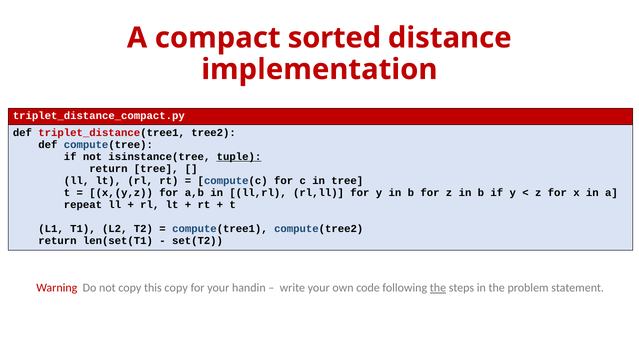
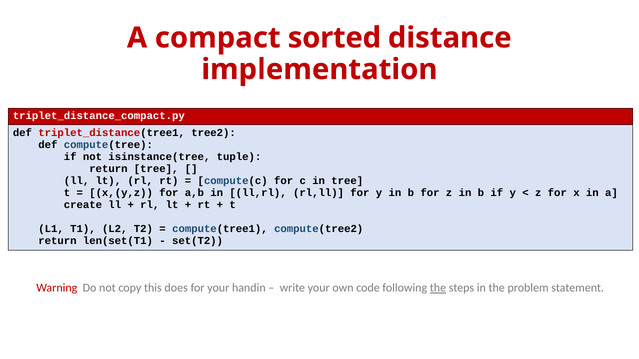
tuple underline: present -> none (239, 157)
repeat: repeat -> create (83, 205)
this copy: copy -> does (176, 288)
